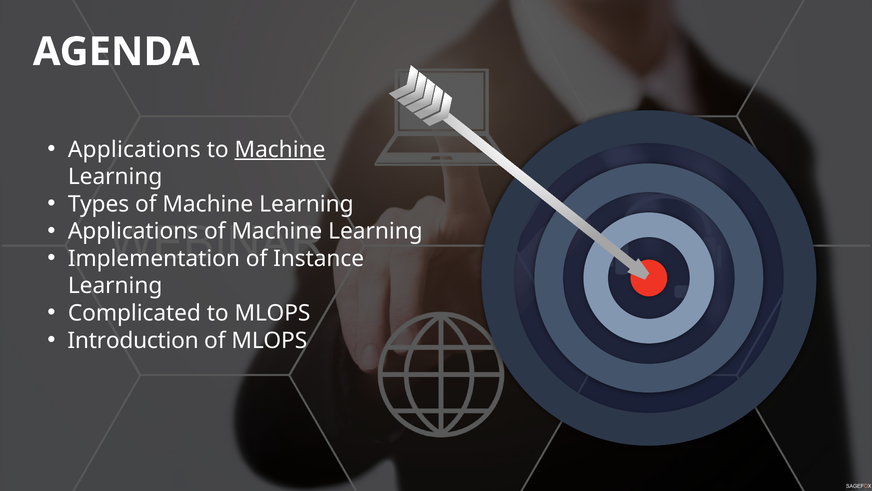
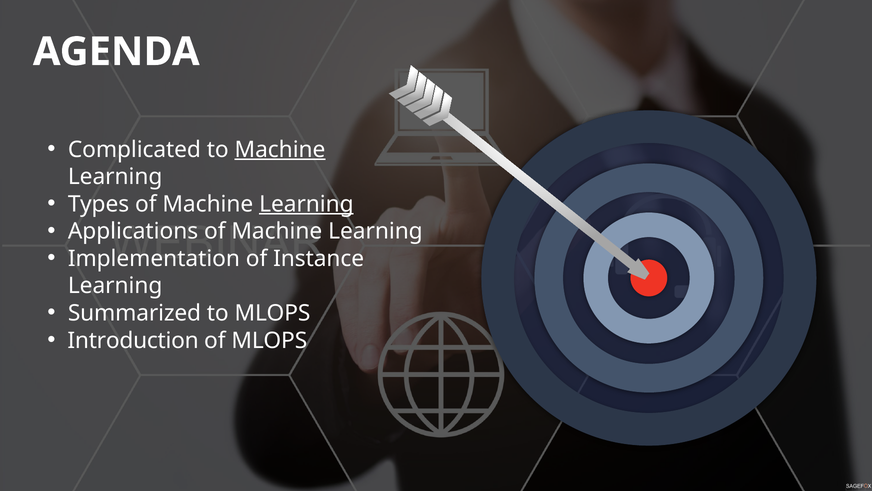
Applications: Applications -> Complicated (134, 149)
Learning underline: none -> present (306, 204)
Complicated: Complicated -> Summarized (134, 313)
